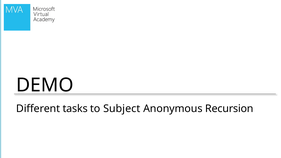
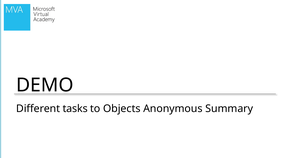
Subject: Subject -> Objects (122, 109)
Recursion: Recursion -> Summary (229, 109)
